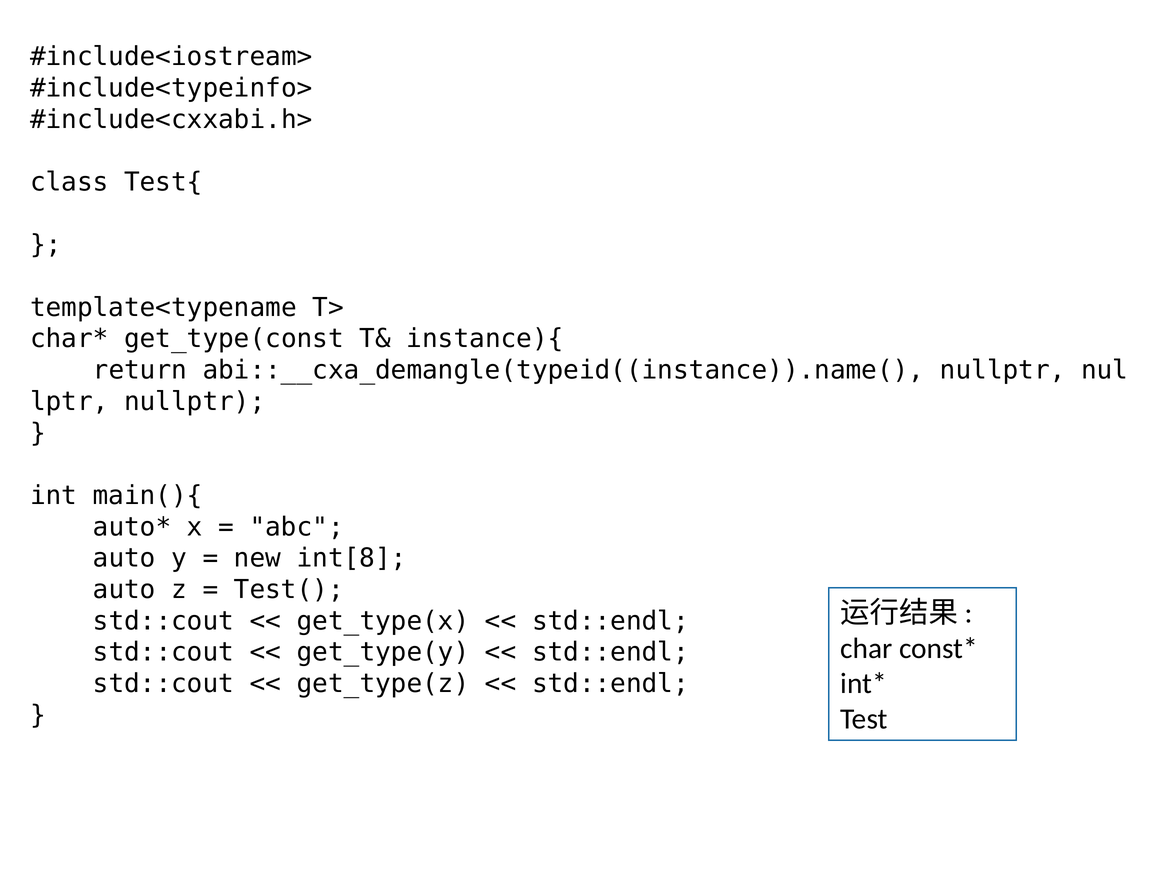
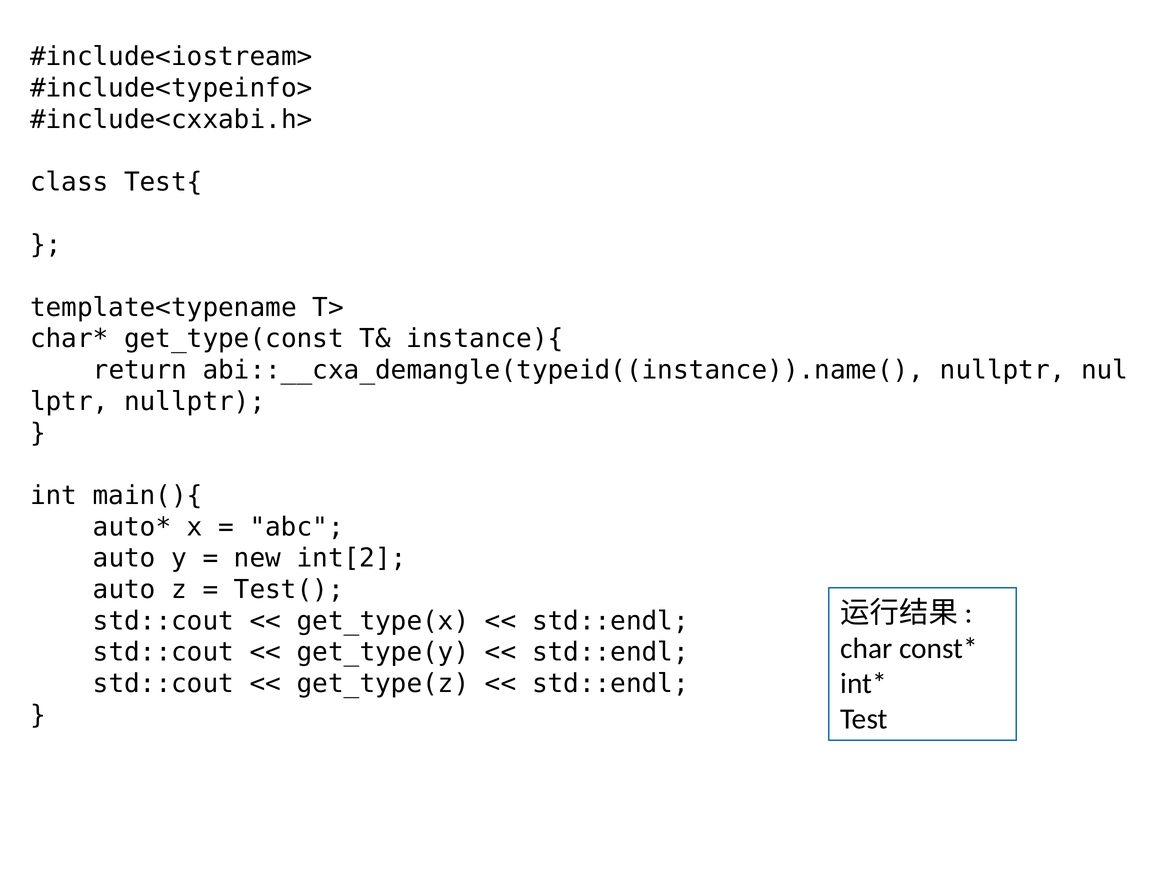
int[8: int[8 -> int[2 (352, 558)
